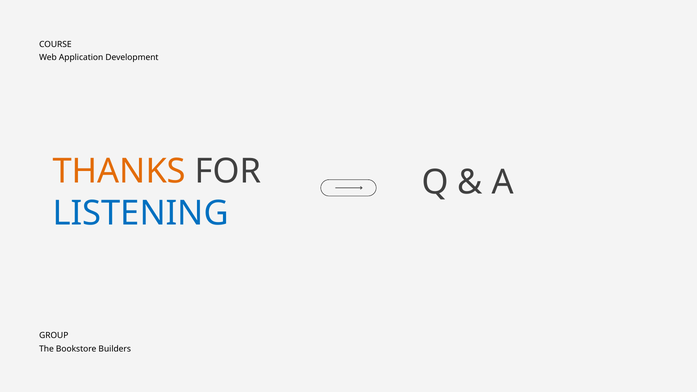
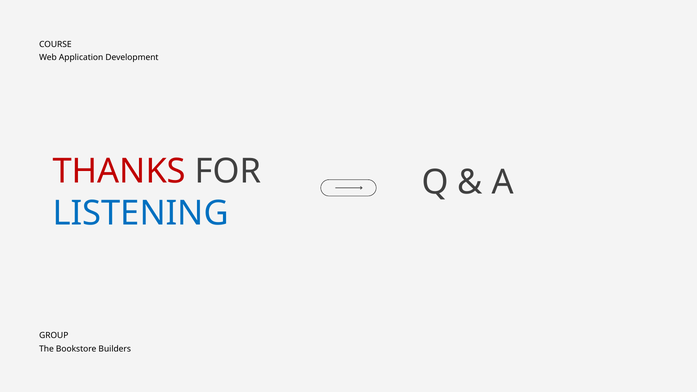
THANKS colour: orange -> red (119, 171)
